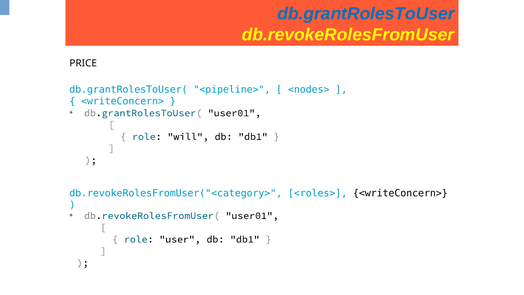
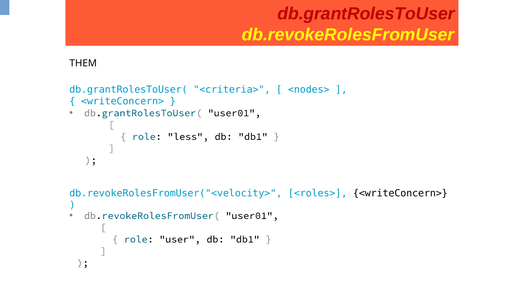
db.grantRolesToUser colour: blue -> red (366, 14)
PRICE: PRICE -> THEM (83, 63)
<pipeline>: <pipeline> -> <criteria> (232, 89)
will: will -> less (188, 136)
db.revokeRolesFromUser("<category>: db.revokeRolesFromUser("<category> -> db.revokeRolesFromUser("<velocity> (176, 193)
